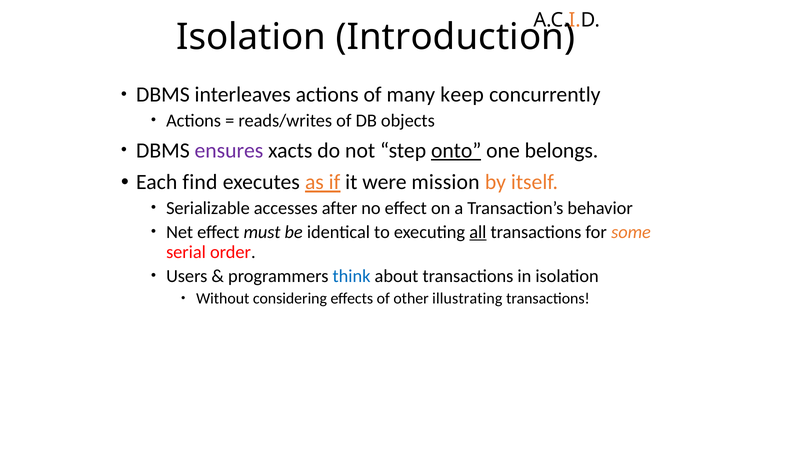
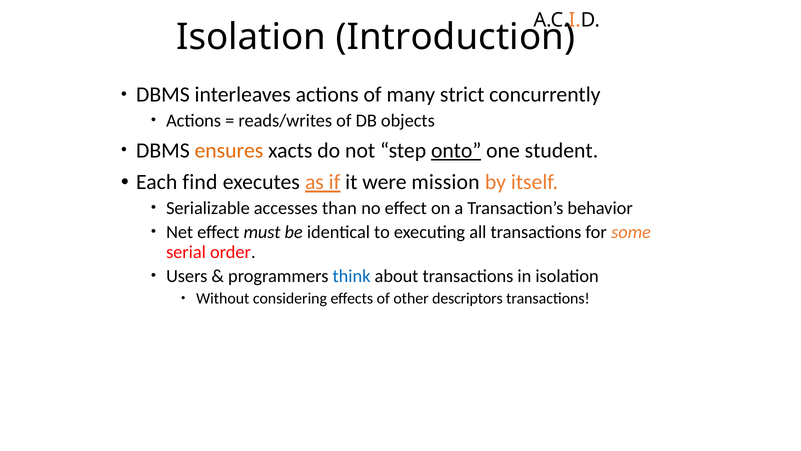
keep: keep -> strict (462, 95)
ensures colour: purple -> orange (229, 150)
belongs: belongs -> student (561, 150)
after: after -> than (339, 208)
all underline: present -> none (478, 232)
illustrating: illustrating -> descriptors (467, 298)
